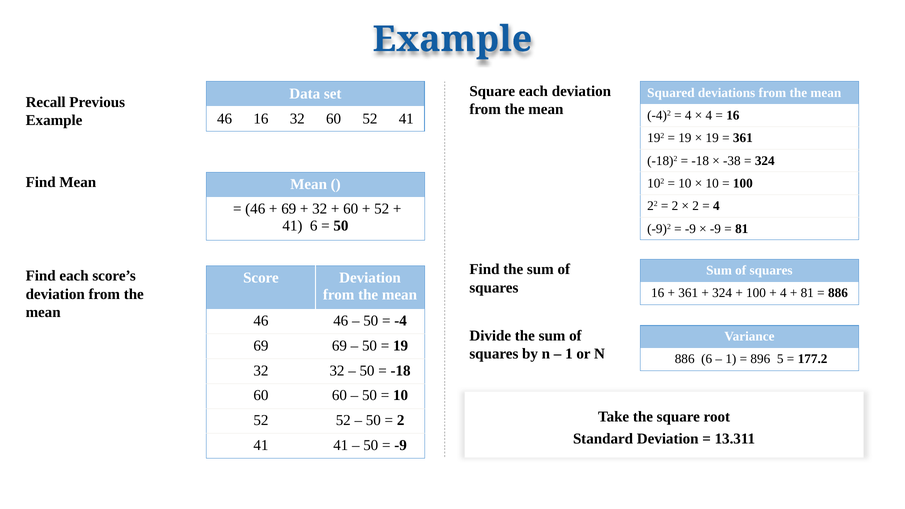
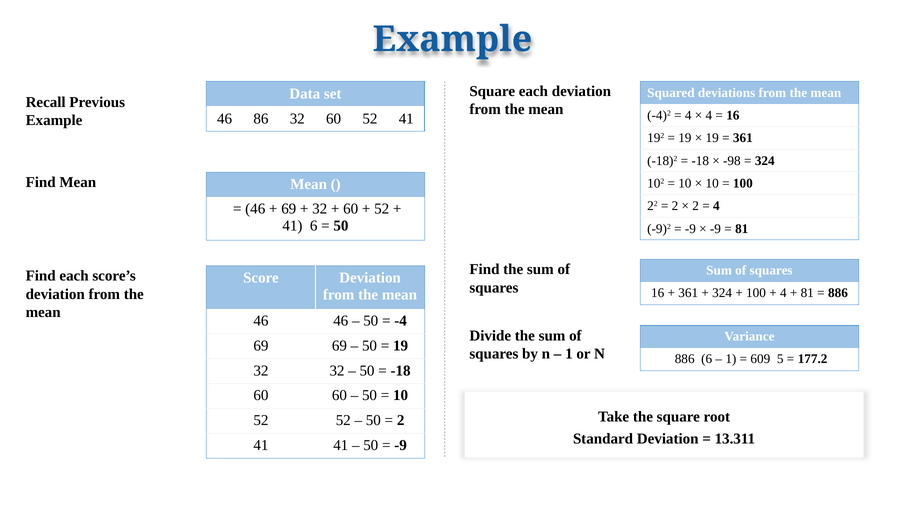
46 16: 16 -> 86 (261, 119)
-38: -38 -> -98 (732, 161)
896: 896 -> 609 (760, 359)
